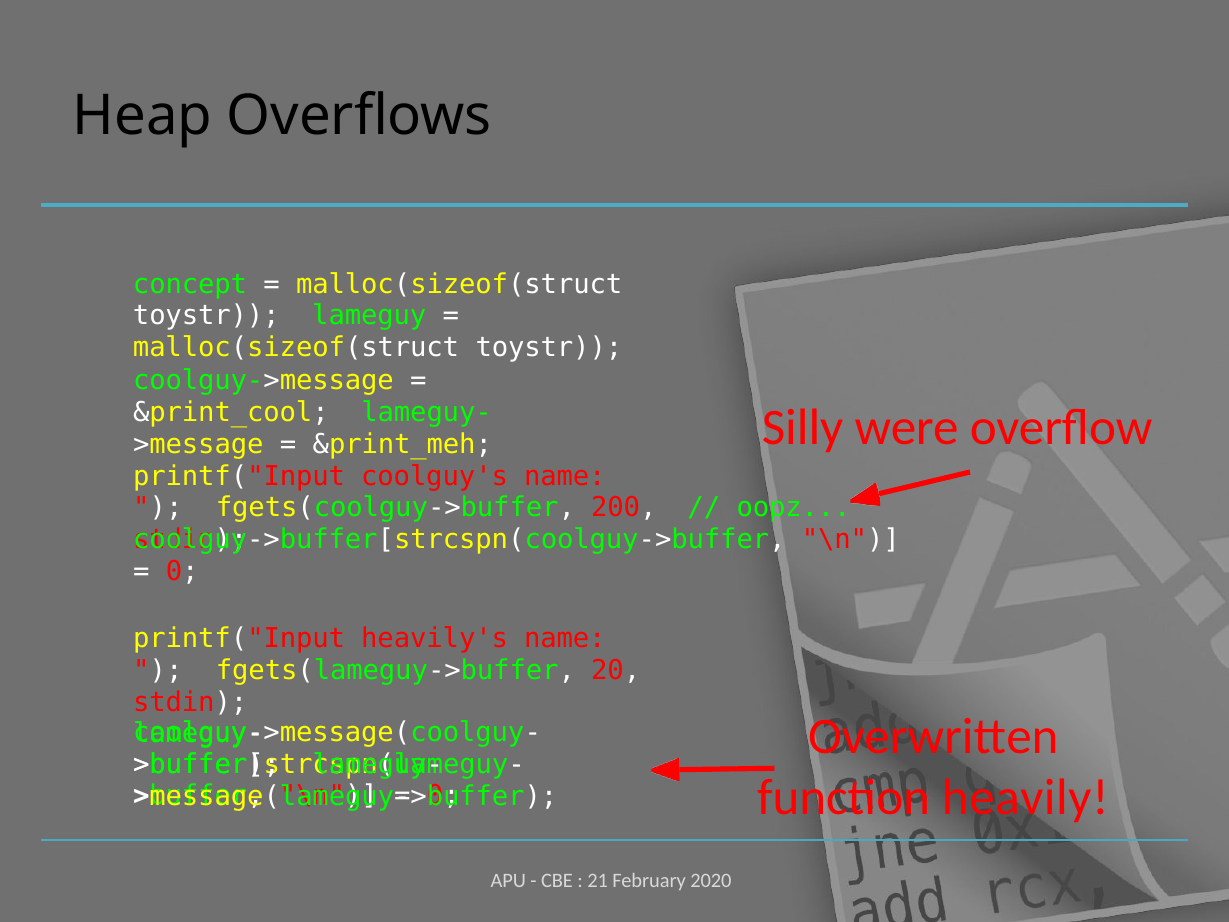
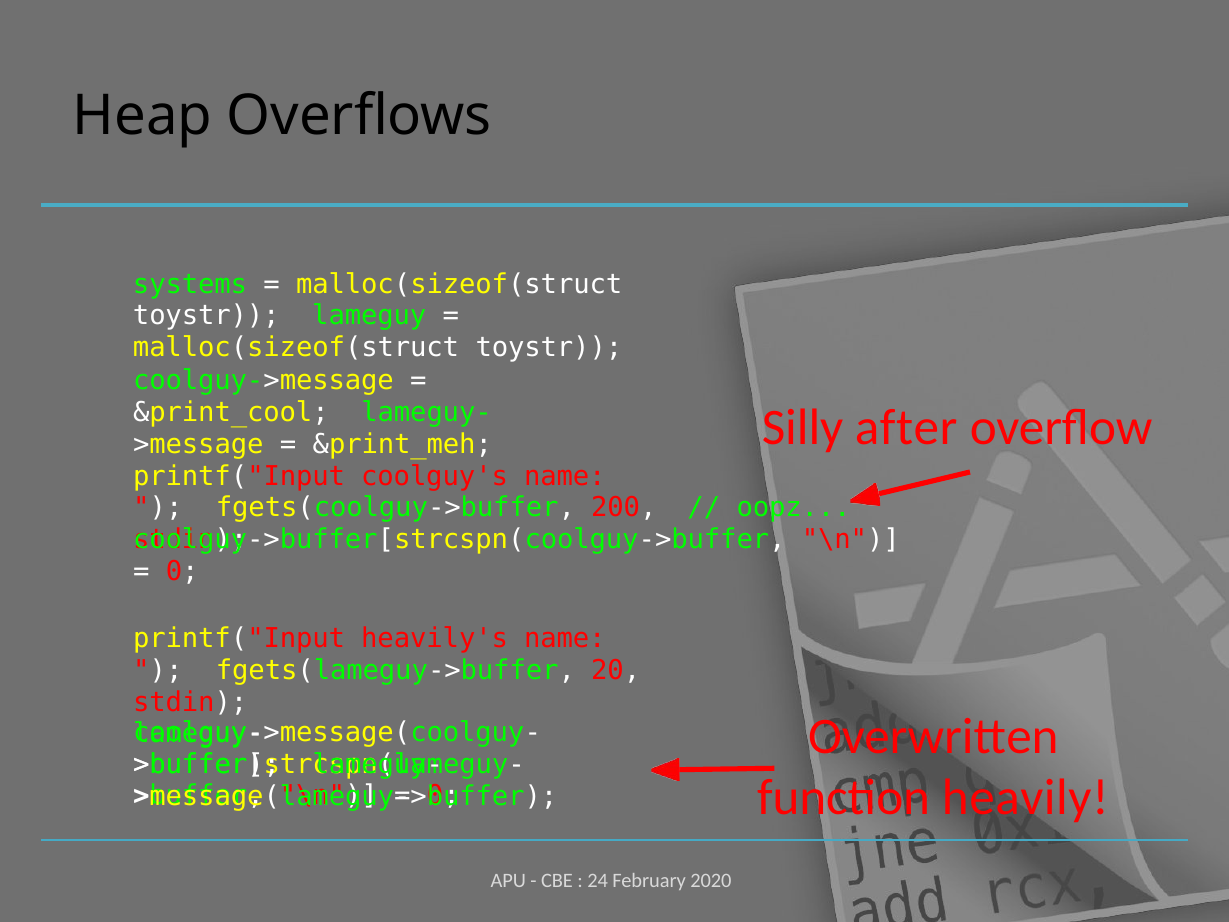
concept: concept -> systems (190, 284)
were: were -> after (906, 428)
21: 21 -> 24 (598, 881)
